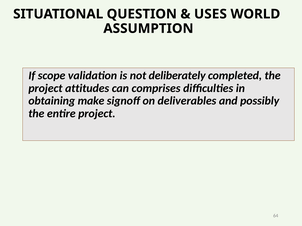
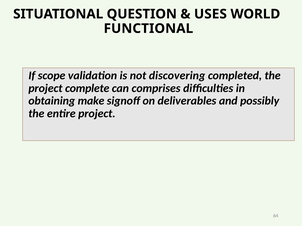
ASSUMPTION: ASSUMPTION -> FUNCTIONAL (148, 29)
deliberately: deliberately -> discovering (177, 76)
attitudes: attitudes -> complete (87, 88)
